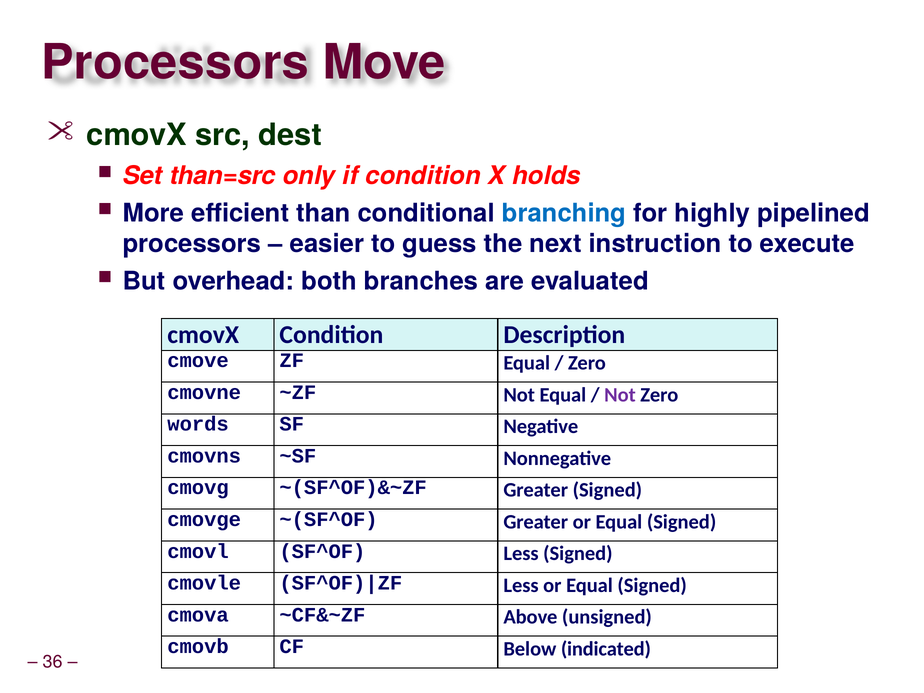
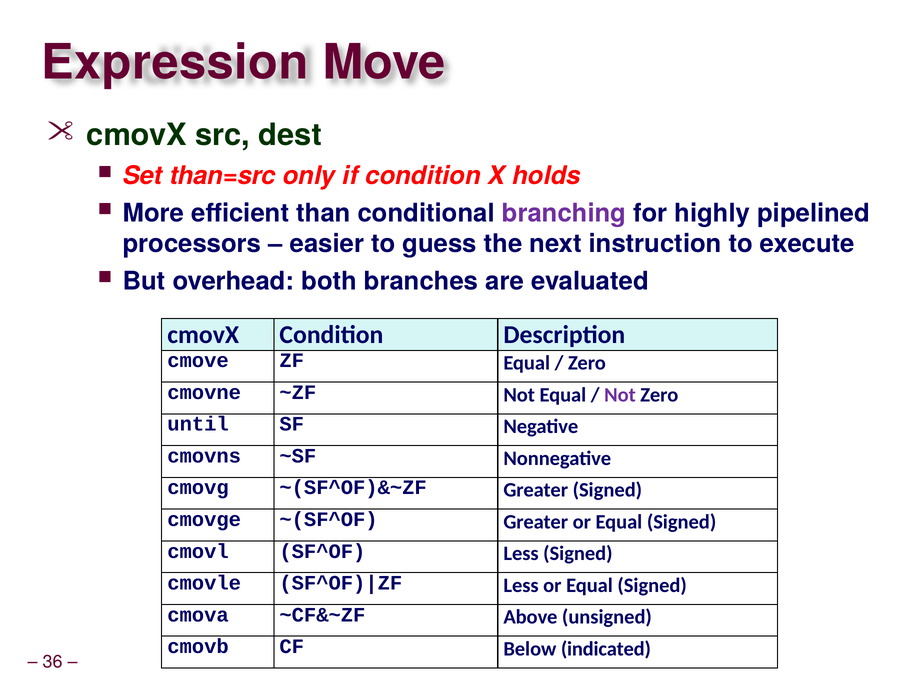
Processors: Processors -> Expression (175, 63)
branching colour: blue -> purple (564, 213)
words: words -> until (198, 424)
